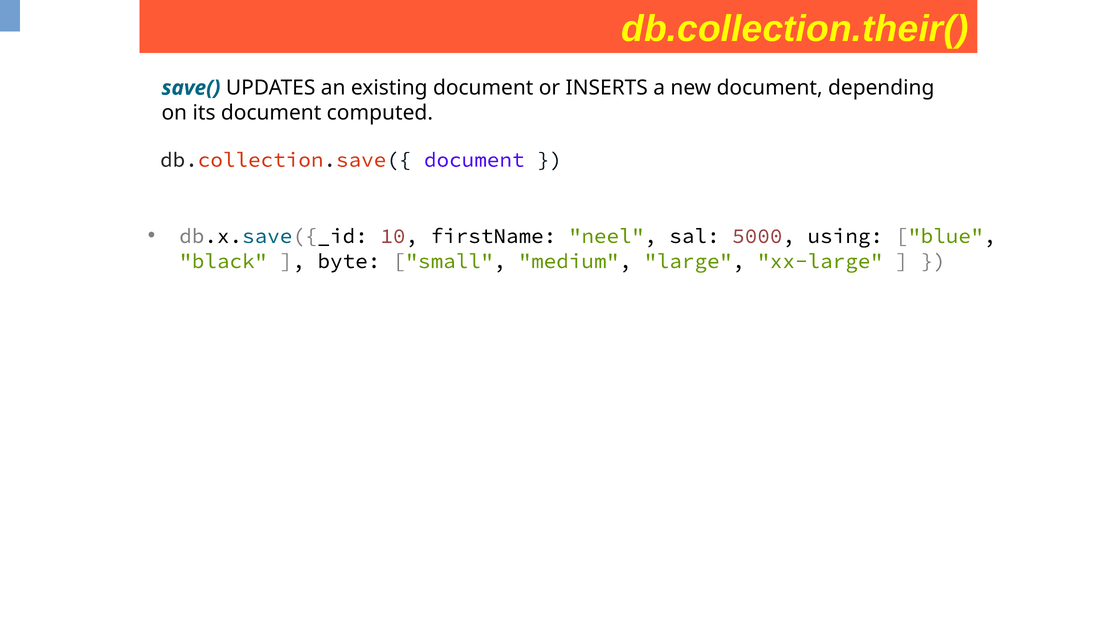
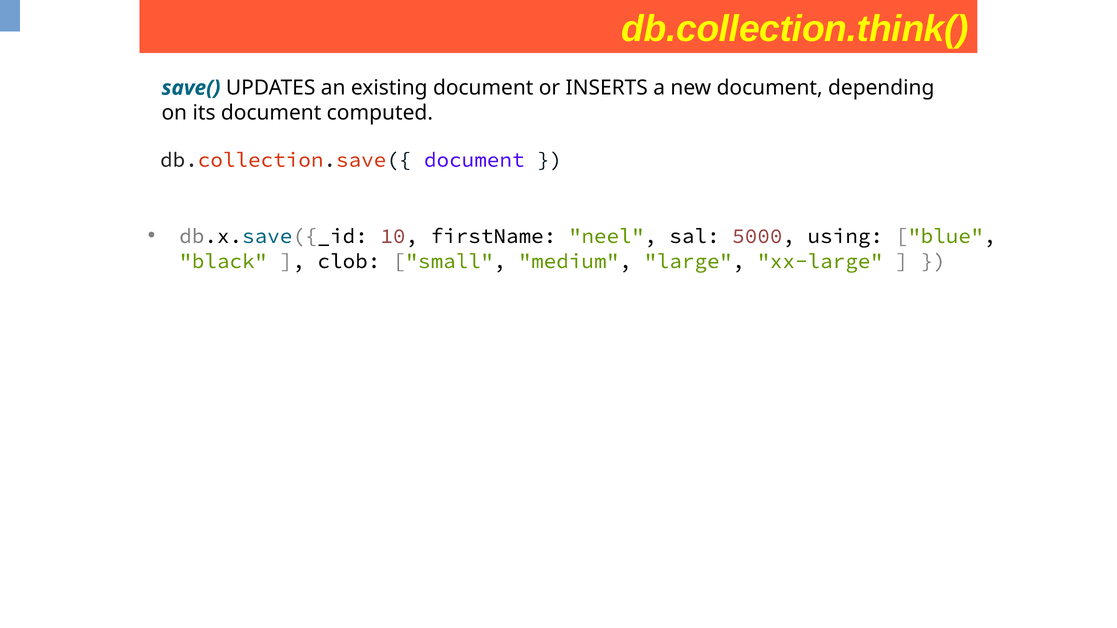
db.collection.their(: db.collection.their( -> db.collection.think( (795, 29)
byte: byte -> clob (349, 261)
